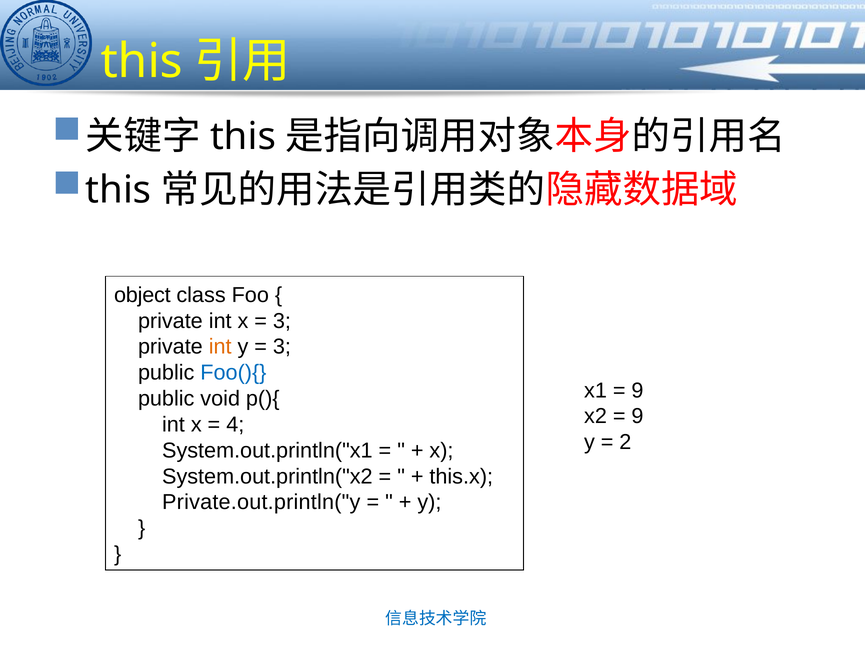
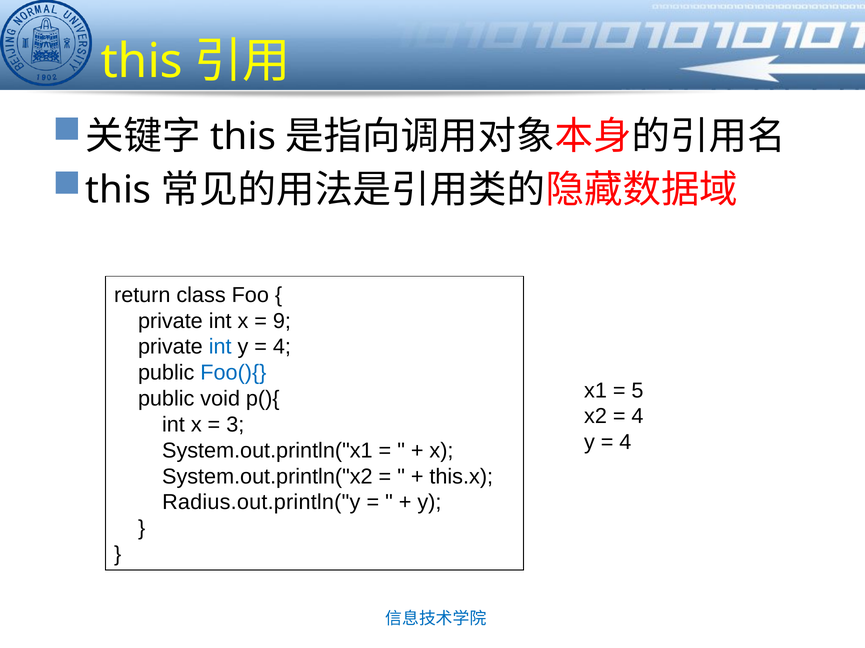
object: object -> return (142, 295)
3: 3 -> 9 (282, 321)
int colour: orange -> blue (220, 347)
3: 3 -> 4 (282, 347)
9: 9 -> 5 (638, 391)
9: 9 -> 4 (638, 417)
4: 4 -> 3 (235, 425)
2: 2 -> 4 (625, 443)
Private.out.println("y: Private.out.println("y -> Radius.out.println("y (261, 503)
